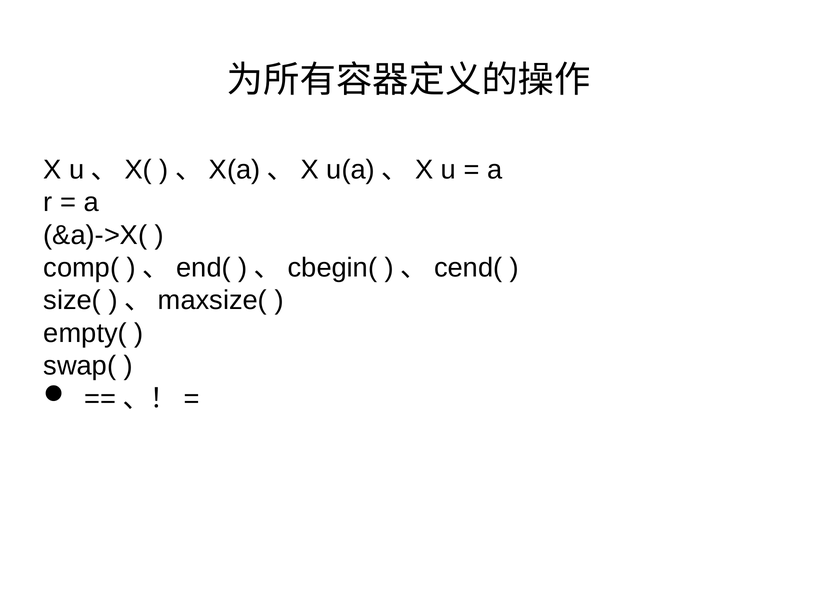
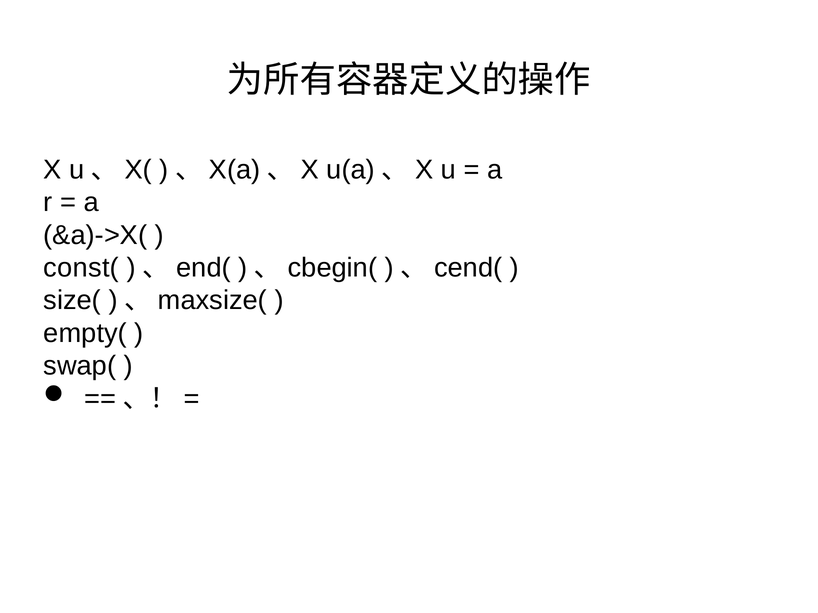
comp(: comp( -> const( (81, 268)
